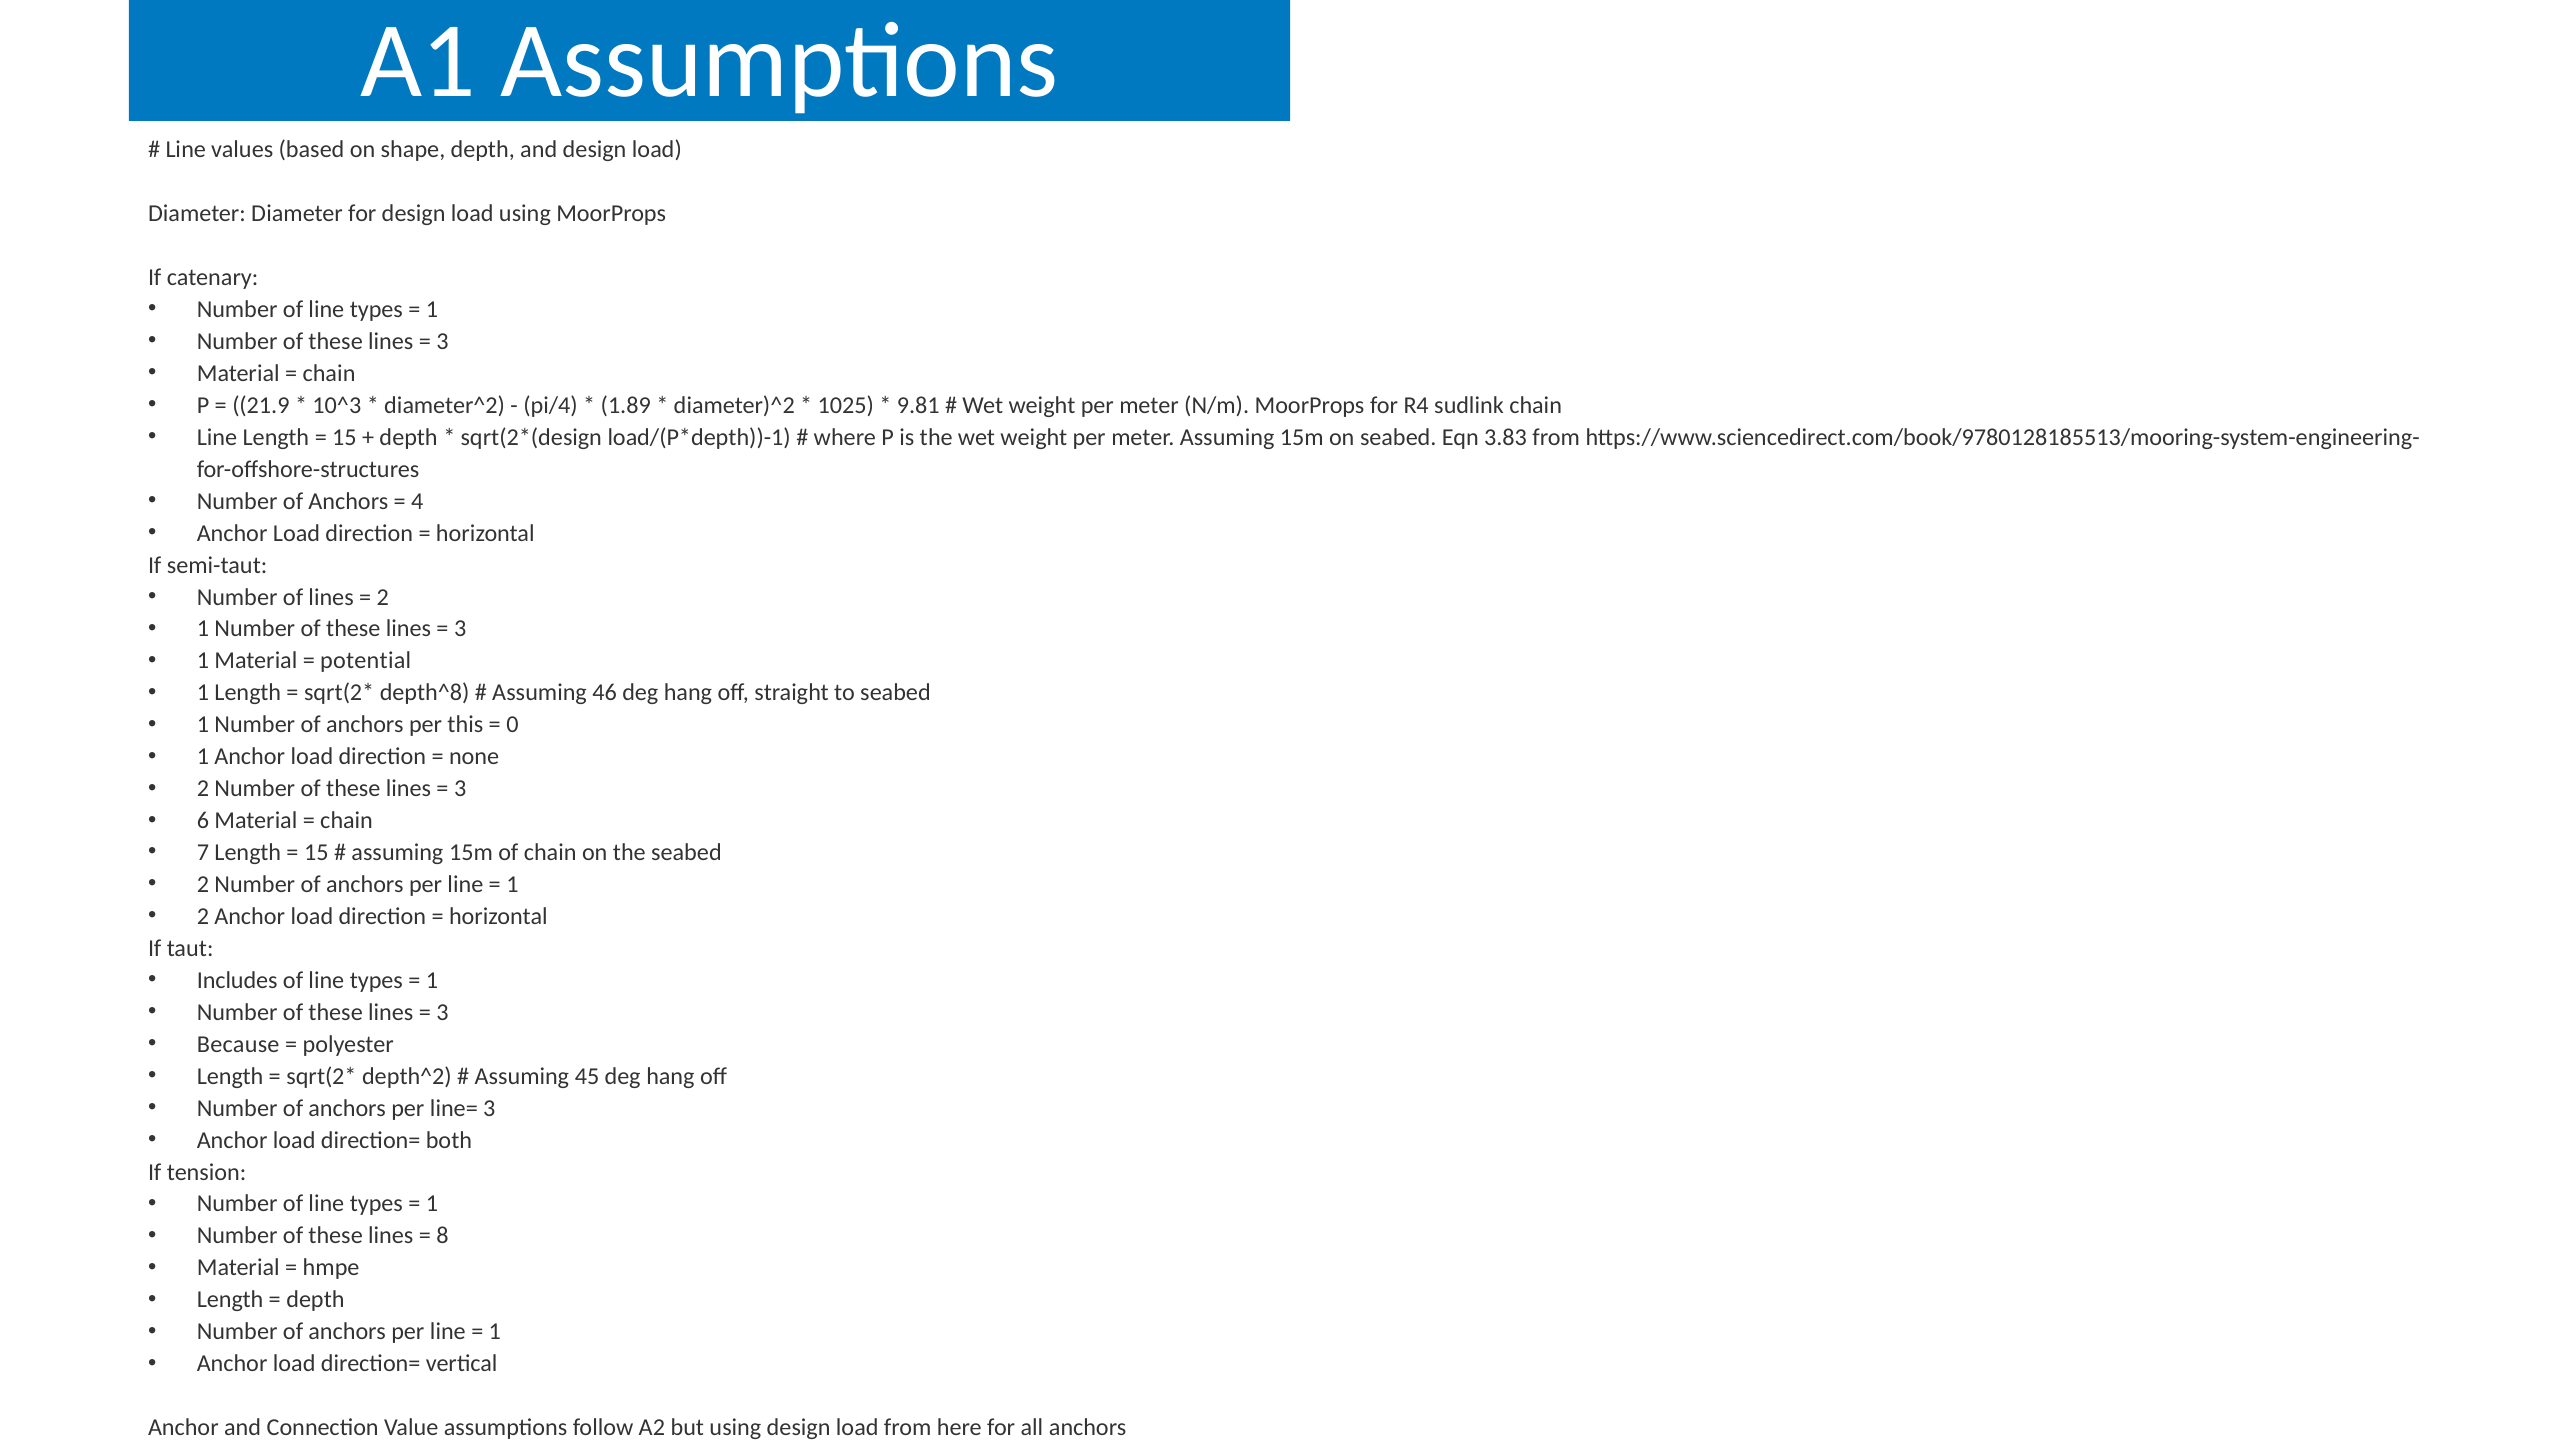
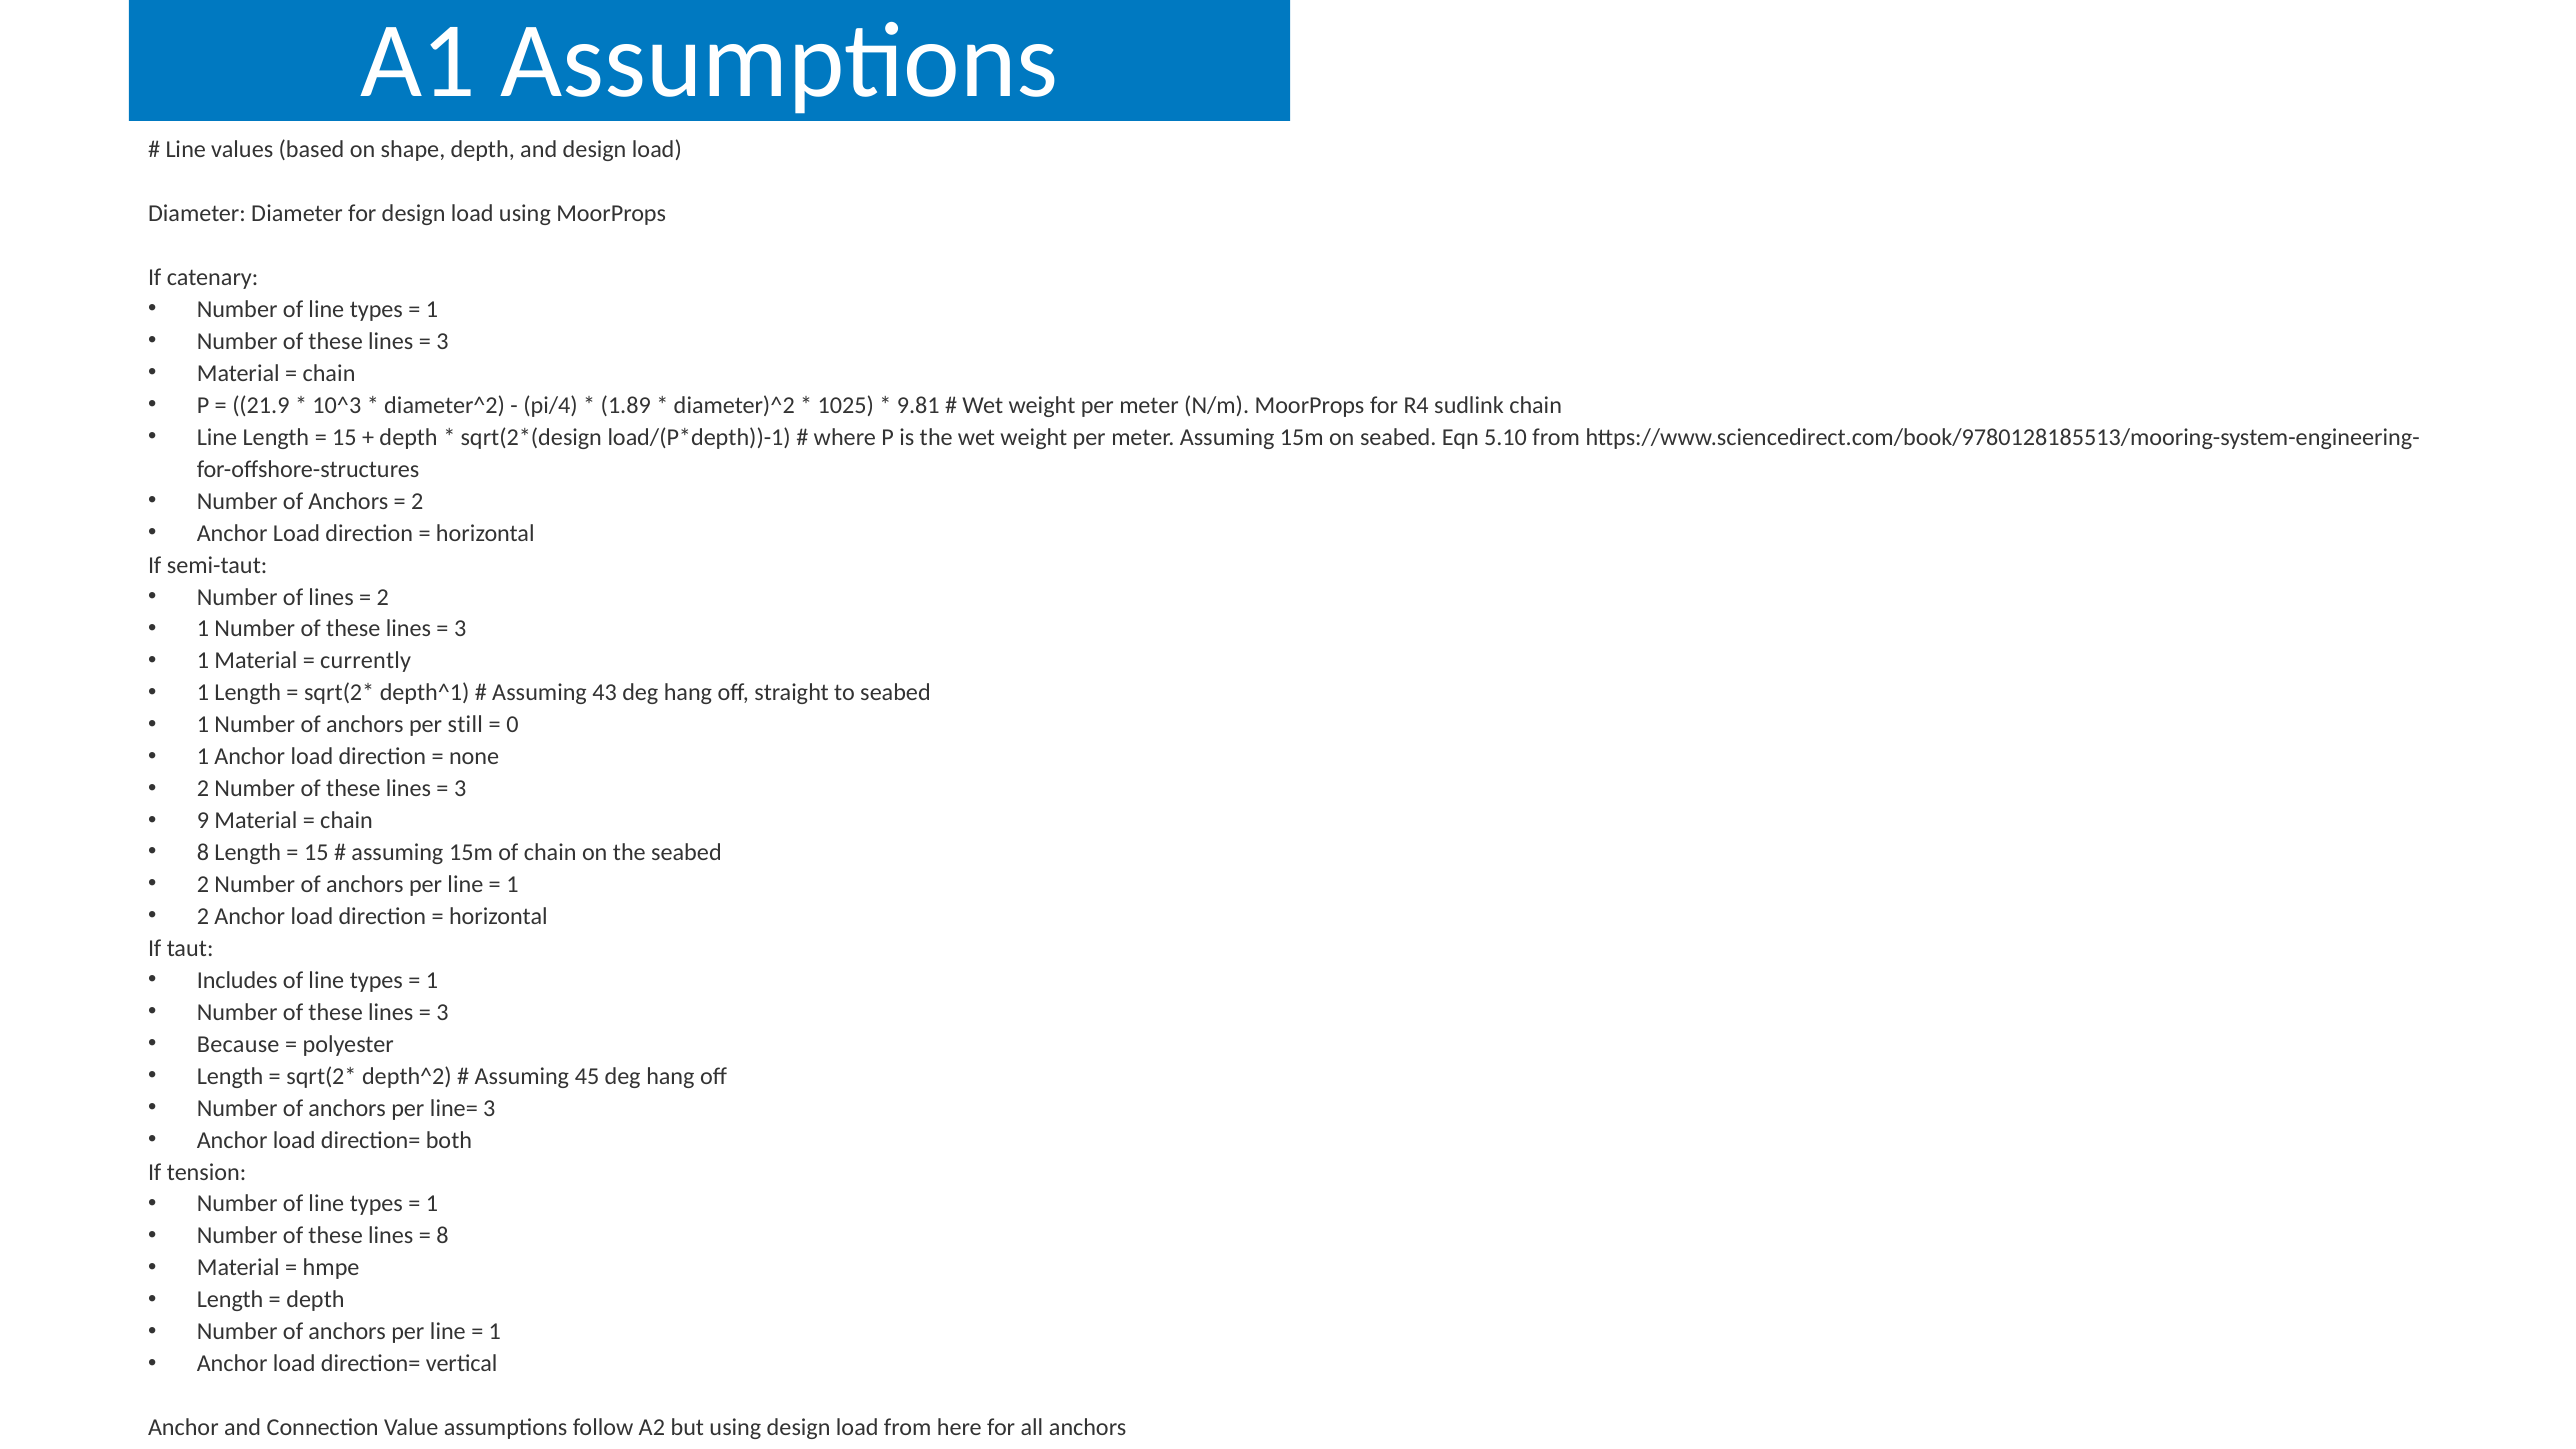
3.83: 3.83 -> 5.10 (1505, 437)
4: 4 -> 2 (417, 501)
potential: potential -> currently (366, 661)
depth^8: depth^8 -> depth^1 (425, 693)
46: 46 -> 43 (605, 693)
this: this -> still (465, 725)
6: 6 -> 9 (203, 821)
7: 7 -> 8 (203, 853)
